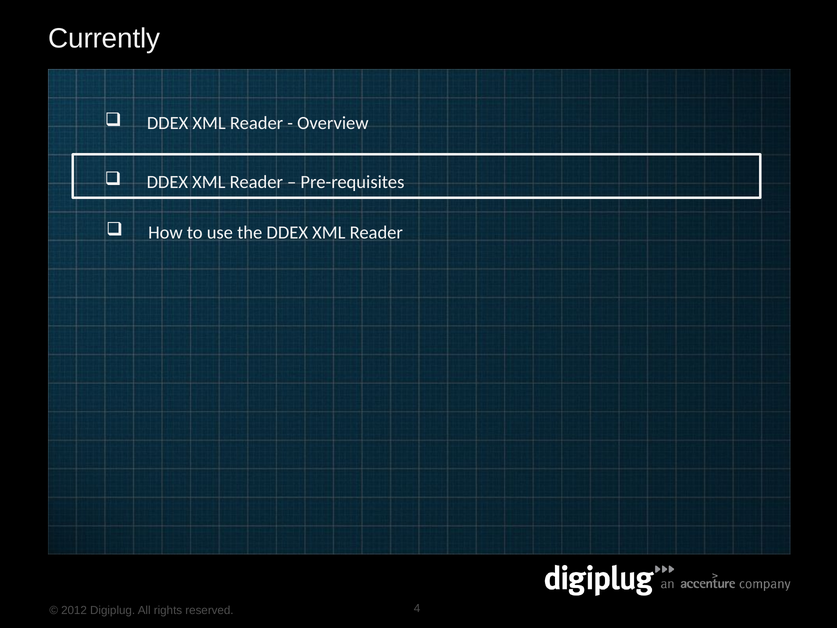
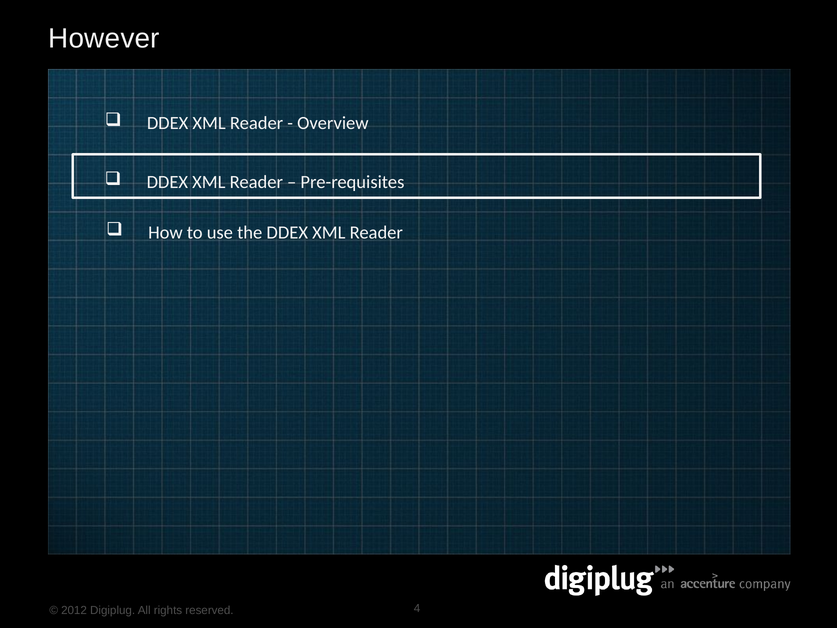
Currently: Currently -> However (104, 39)
